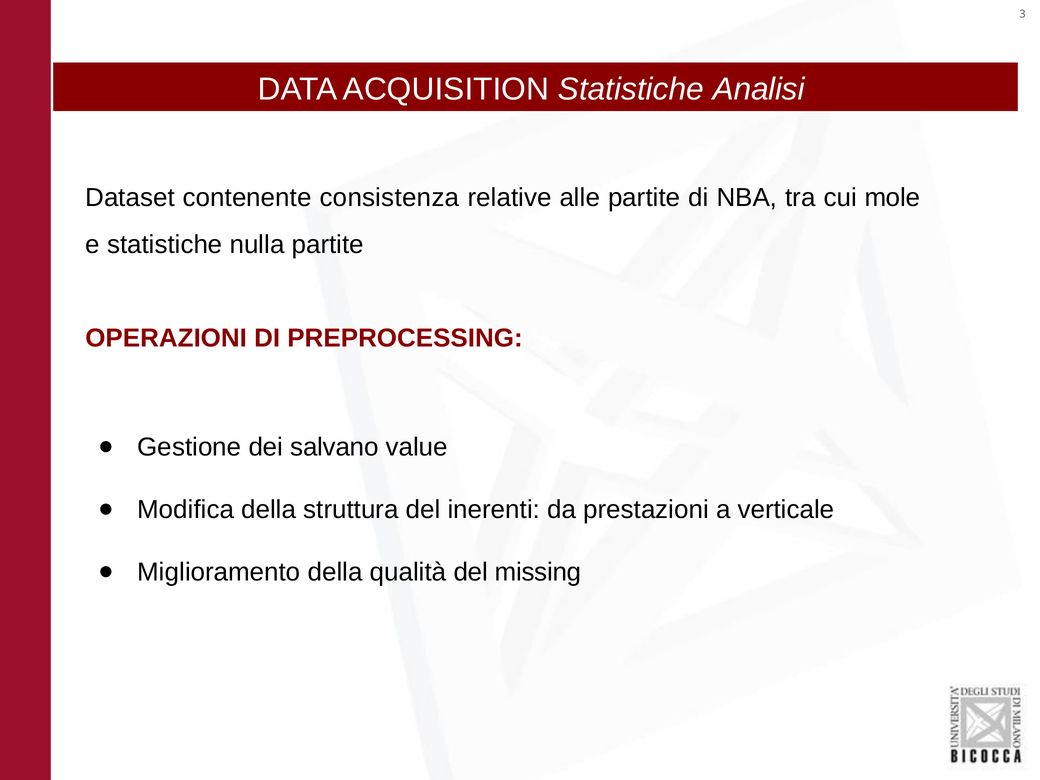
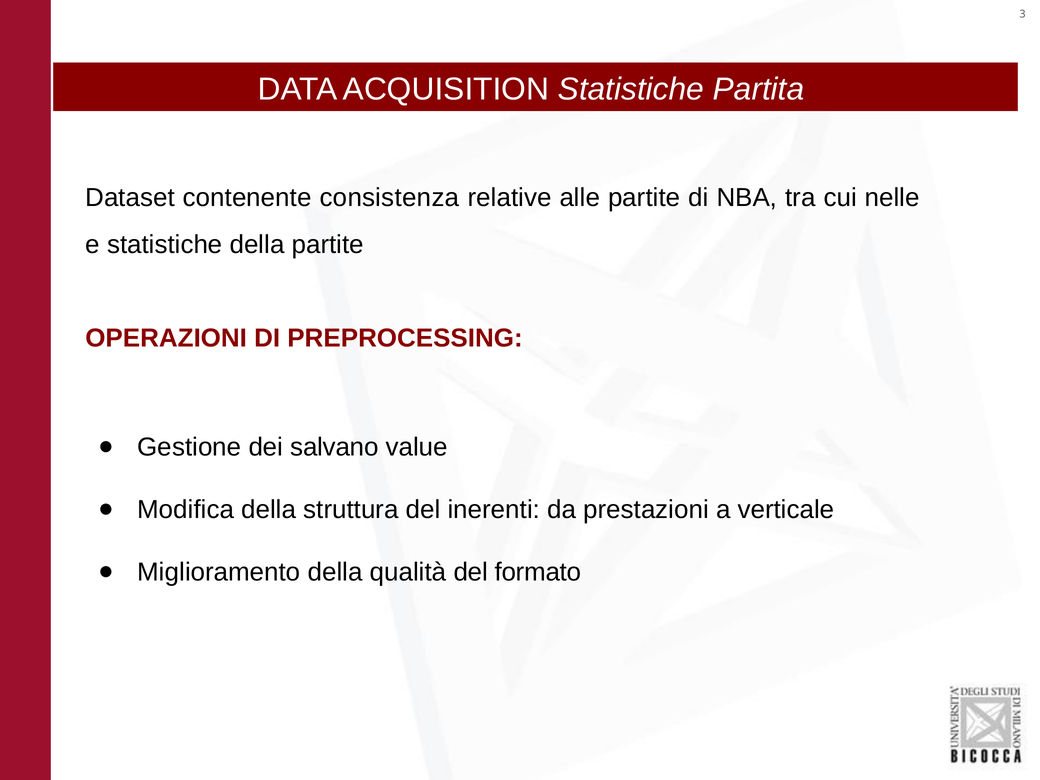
Analisi: Analisi -> Partita (759, 89)
mole: mole -> nelle (892, 198)
statistiche nulla: nulla -> della (257, 244)
missing: missing -> formato (538, 572)
